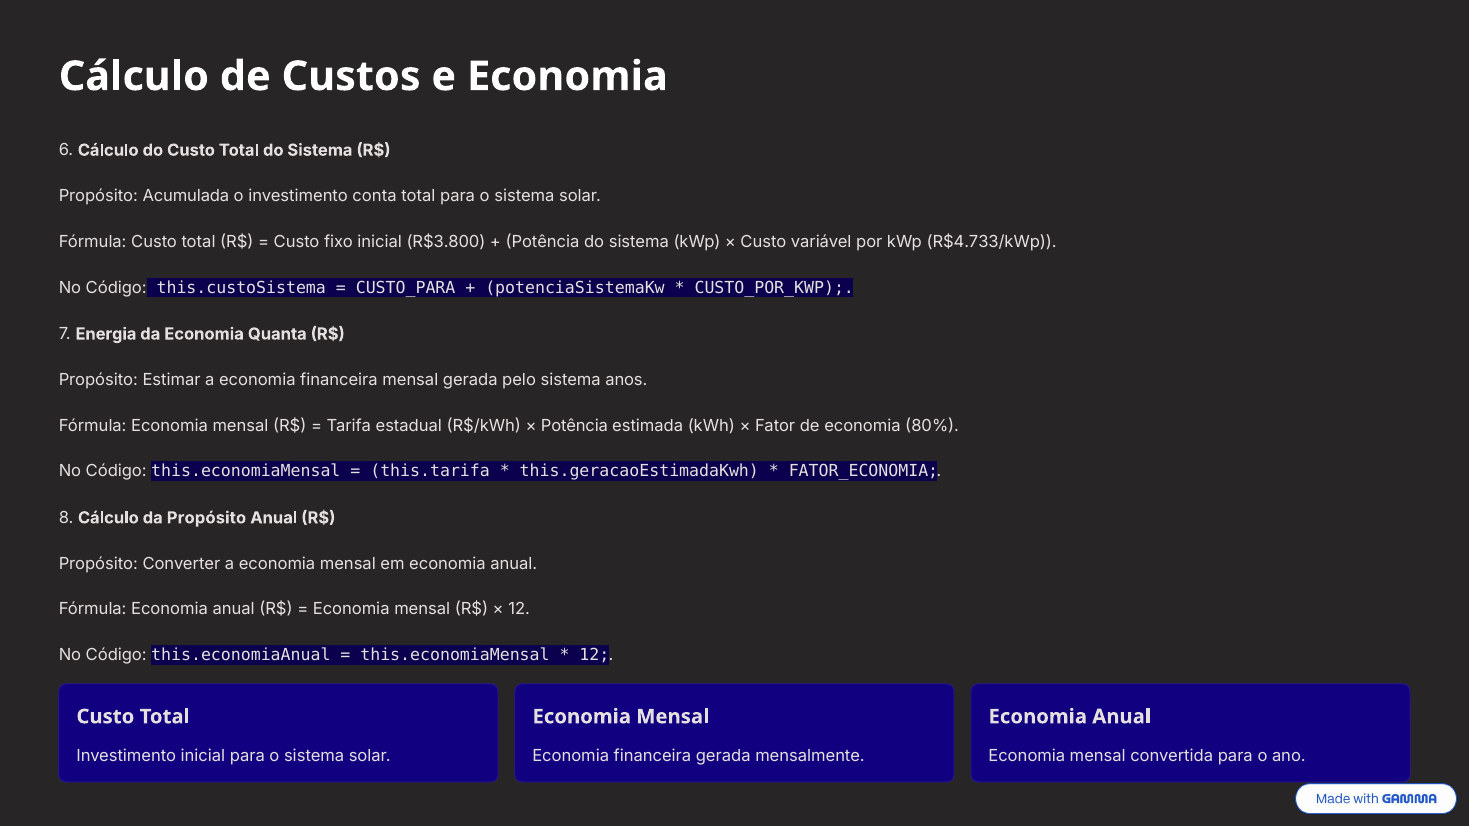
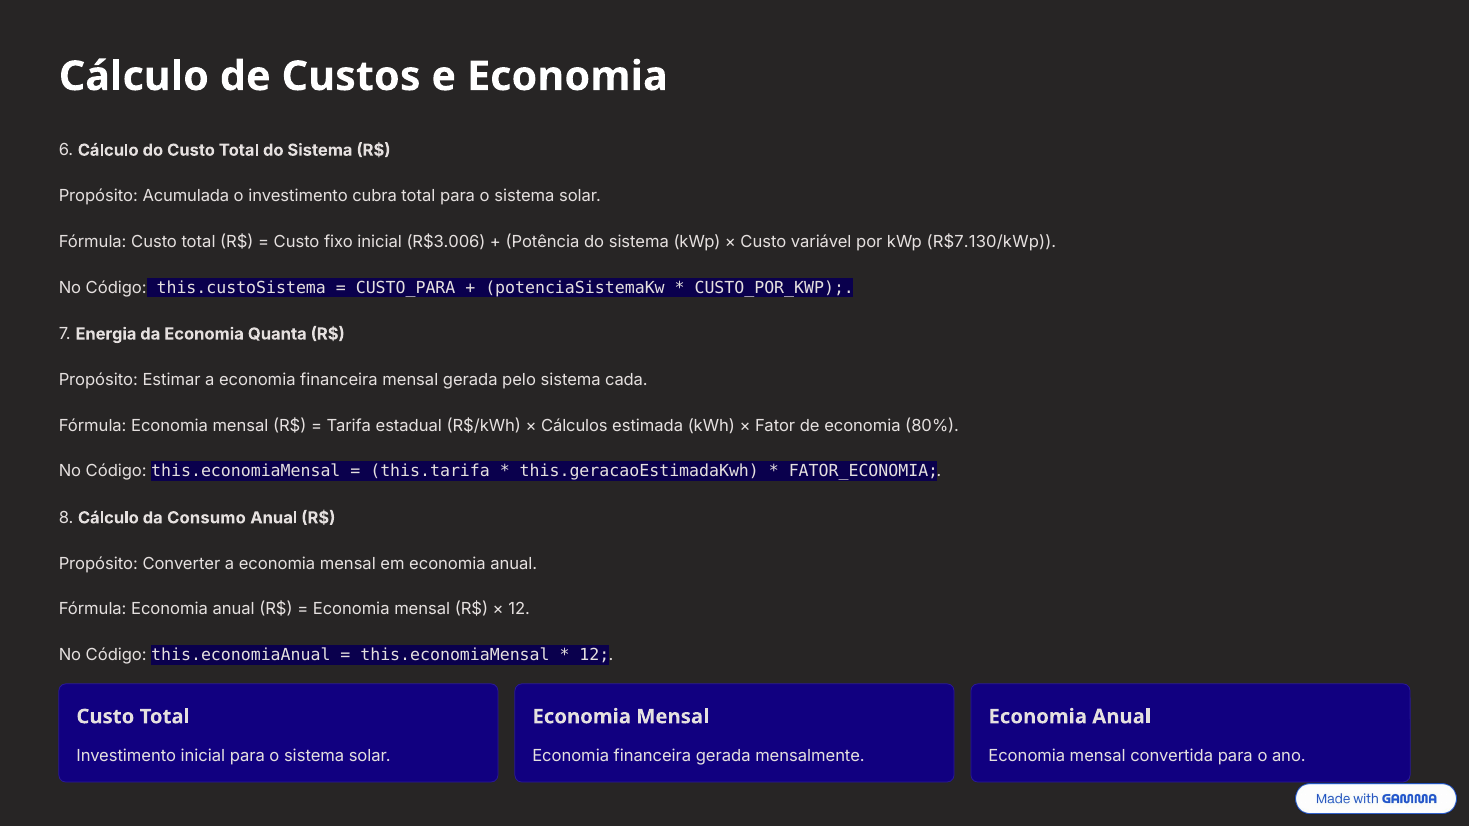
conta: conta -> cubra (375, 196)
R$3.800: R$3.800 -> R$3.006 (446, 242)
R$4.733/kWp: R$4.733/kWp -> R$7.130/kWp (991, 242)
anos: anos -> cada (626, 380)
Potência: Potência -> Cálculos (574, 426)
da Propósito: Propósito -> Consumo (206, 518)
